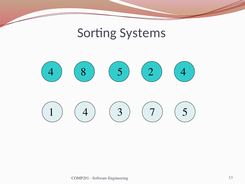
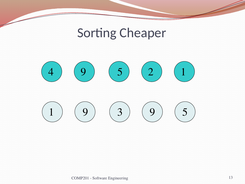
Systems: Systems -> Cheaper (143, 33)
4 8: 8 -> 9 (83, 72)
2 4: 4 -> 1 (183, 72)
1 4: 4 -> 9 (86, 112)
3 7: 7 -> 9 (153, 112)
